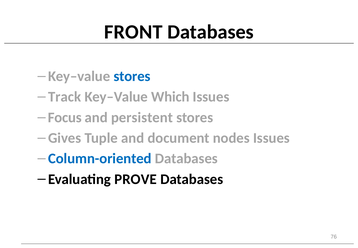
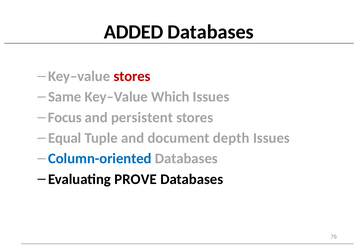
FRONT: FRONT -> ADDED (134, 32)
stores colour: blue -> red (132, 76)
Track: Track -> Same (65, 97)
Gives: Gives -> Equal (65, 138)
nodes: nodes -> depth (231, 138)
